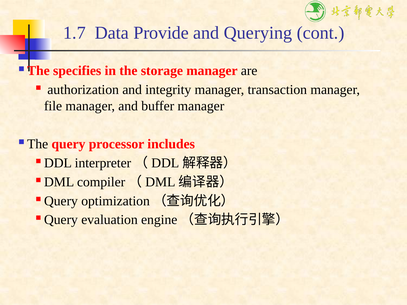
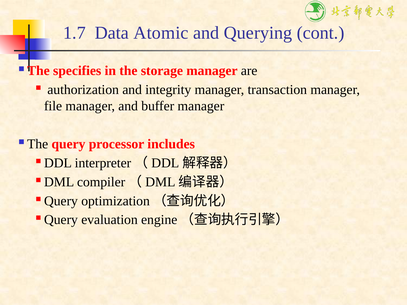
Provide: Provide -> Atomic (161, 33)
